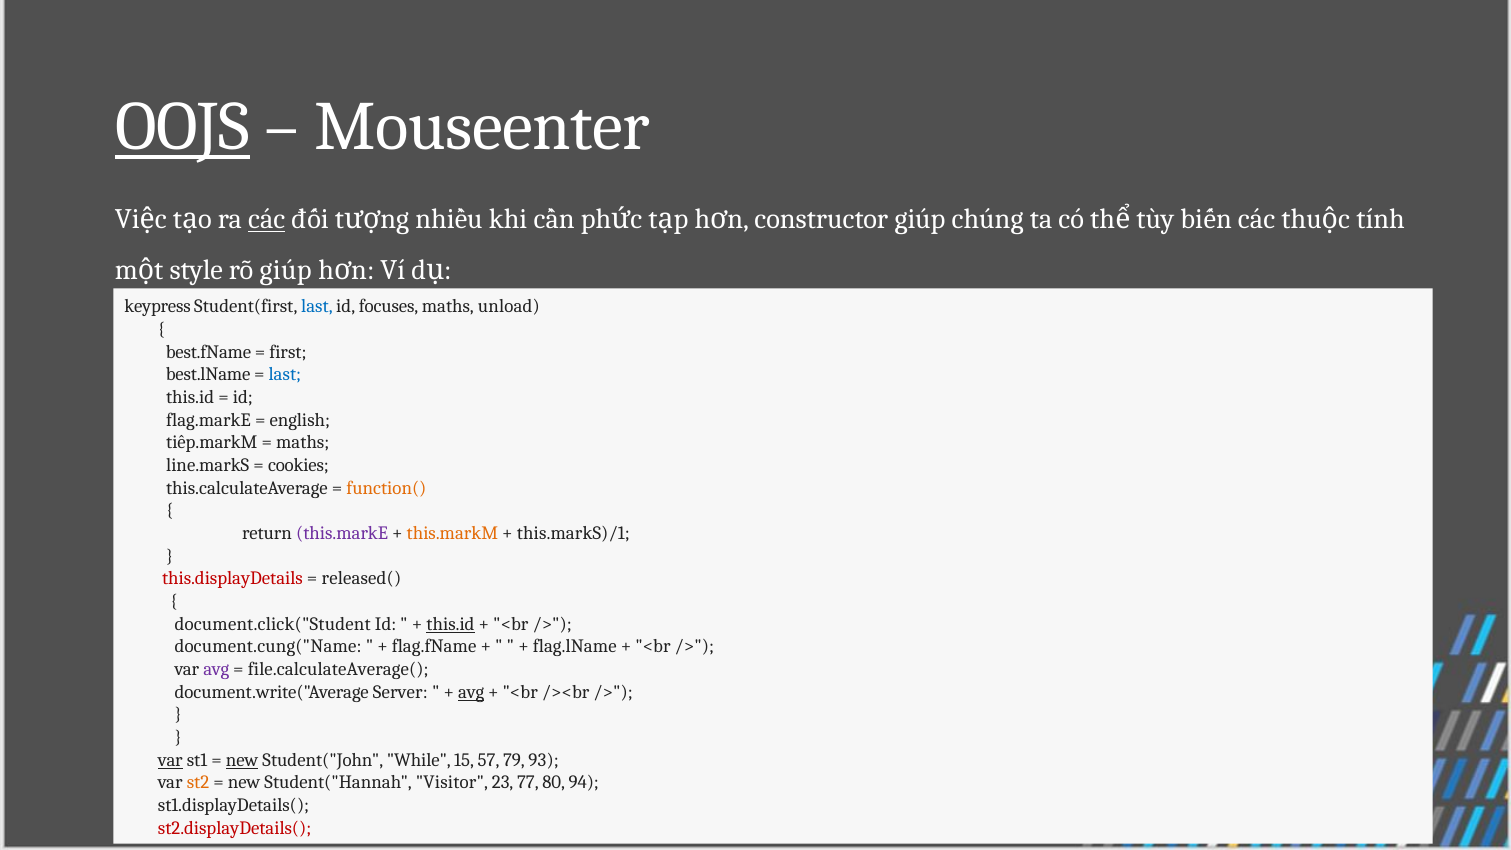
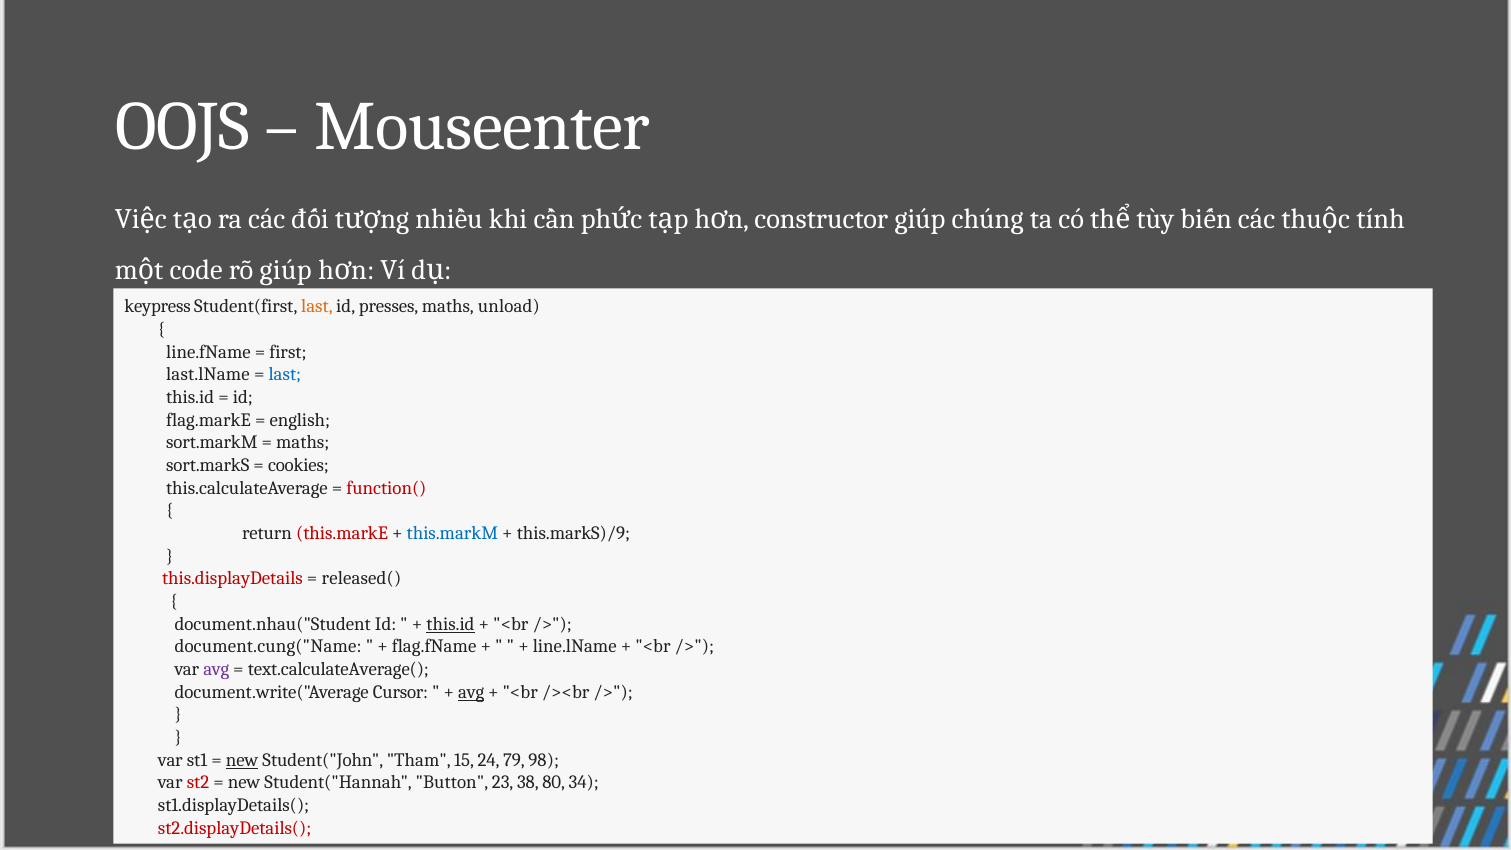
OOJS underline: present -> none (183, 127)
các underline: present -> none (267, 219)
style: style -> code (196, 270)
last colour: blue -> orange (317, 307)
focuses: focuses -> presses (389, 307)
best.fName: best.fName -> line.fName (208, 352)
best.lName: best.lName -> last.lName (208, 375)
tiếp.markM: tiếp.markM -> sort.markM (212, 443)
line.markS: line.markS -> sort.markS (208, 465)
function( colour: orange -> red (386, 488)
this.markE colour: purple -> red (342, 533)
this.markM colour: orange -> blue (452, 533)
this.markS)/1: this.markS)/1 -> this.markS)/9 (573, 533)
document.click("Student: document.click("Student -> document.nhau("Student (273, 624)
flag.lName: flag.lName -> line.lName (575, 647)
file.calculateAverage(: file.calculateAverage( -> text.calculateAverage( (338, 669)
Server: Server -> Cursor (401, 692)
var underline: present -> none (170, 760)
While: While -> Tham (419, 760)
57: 57 -> 24 (489, 760)
93: 93 -> 98 (544, 760)
st2 colour: orange -> red (198, 783)
Visitor: Visitor -> Button (452, 783)
77: 77 -> 38 (528, 783)
94: 94 -> 34 (584, 783)
